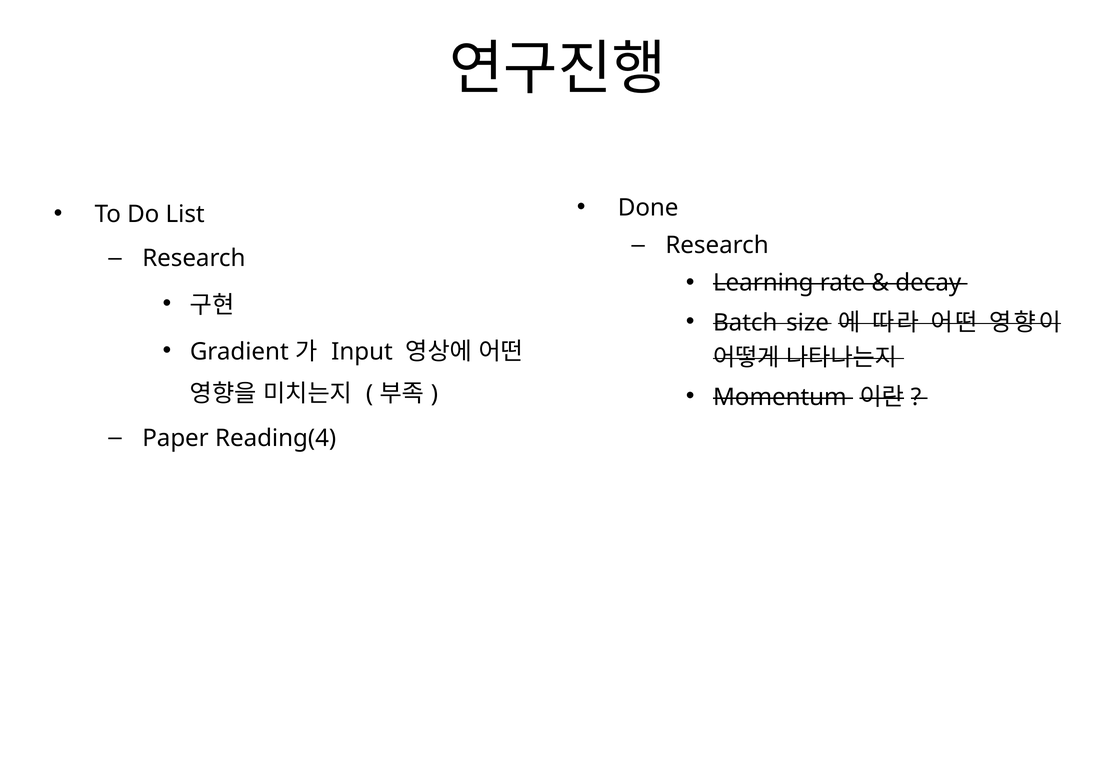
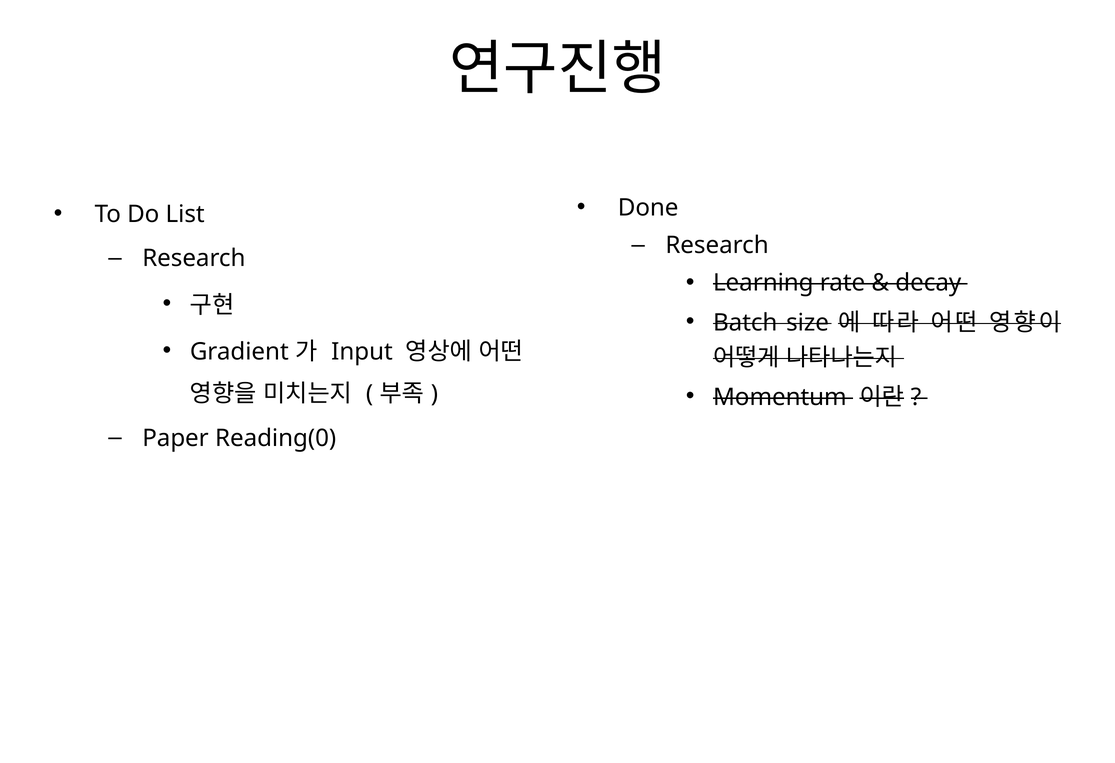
Reading(4: Reading(4 -> Reading(0 (276, 438)
